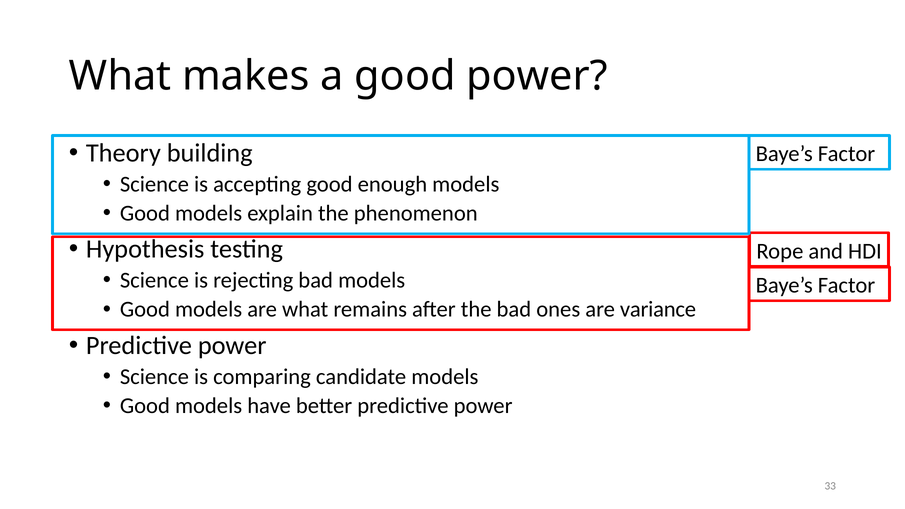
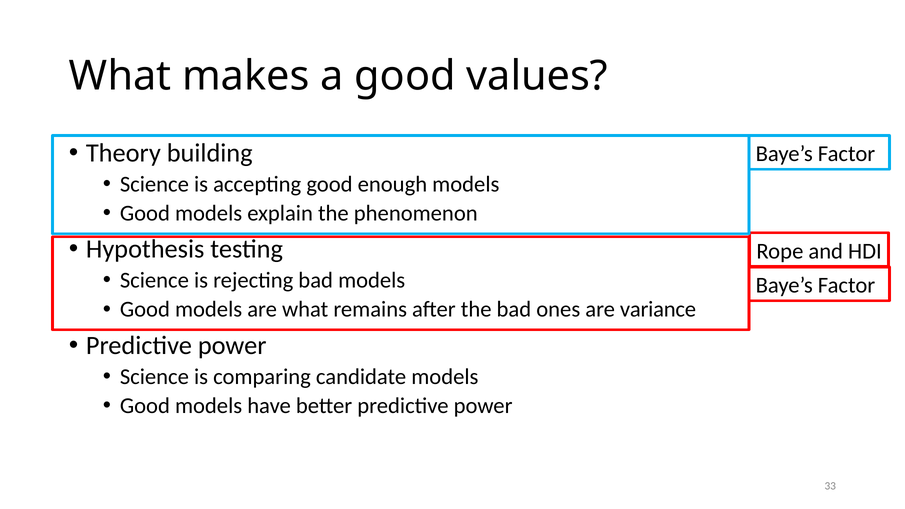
good power: power -> values (537, 76)
